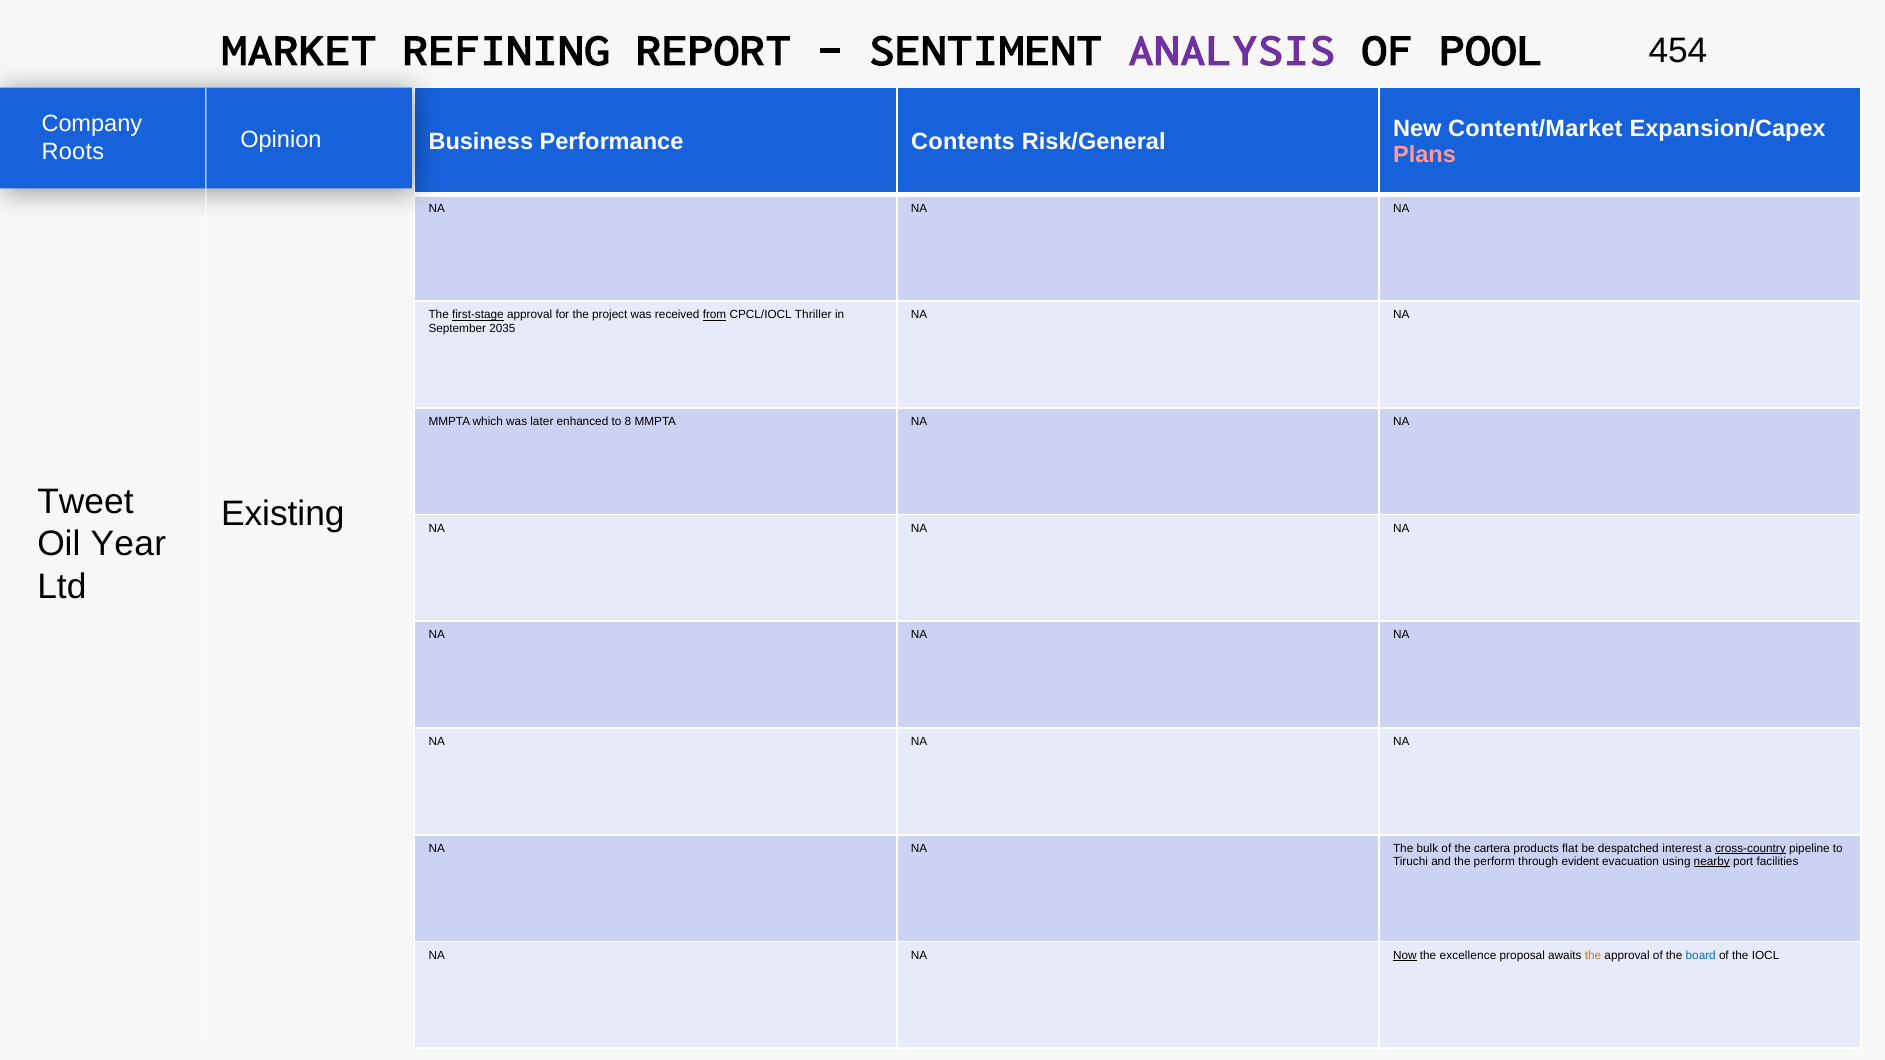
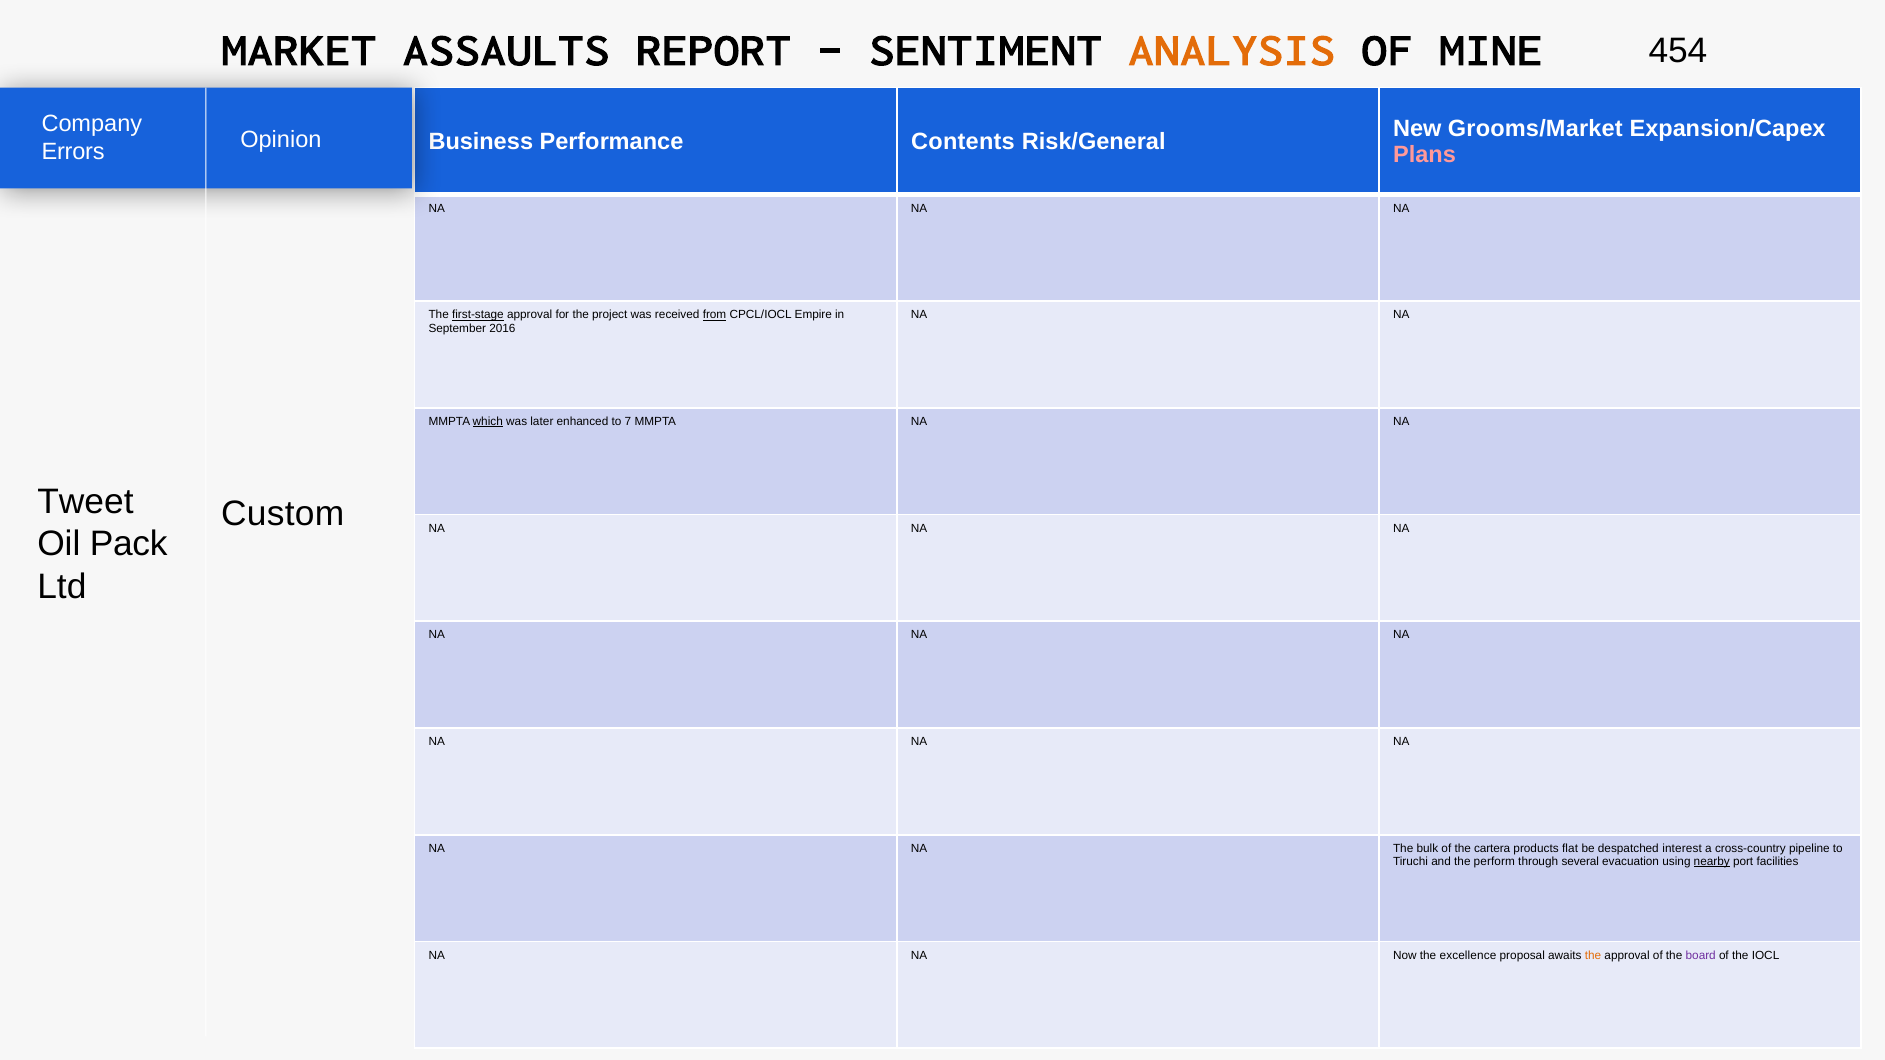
REFINING: REFINING -> ASSAULTS (506, 50)
ANALYSIS colour: purple -> orange (1232, 50)
POOL: POOL -> MINE (1491, 50)
Content/Market: Content/Market -> Grooms/Market (1535, 128)
Roots: Roots -> Errors (73, 152)
Thriller: Thriller -> Empire (813, 315)
2035: 2035 -> 2016 (502, 328)
which underline: none -> present (488, 422)
8: 8 -> 7 (628, 422)
Existing: Existing -> Custom (283, 514)
Year: Year -> Pack (129, 544)
cross-country underline: present -> none (1750, 849)
evident: evident -> several (1580, 862)
Now underline: present -> none (1405, 955)
board colour: blue -> purple (1701, 955)
